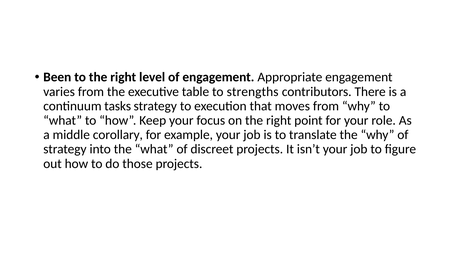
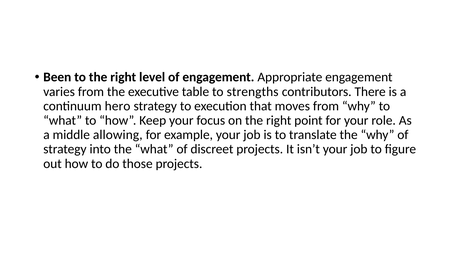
tasks: tasks -> hero (118, 106)
corollary: corollary -> allowing (118, 135)
